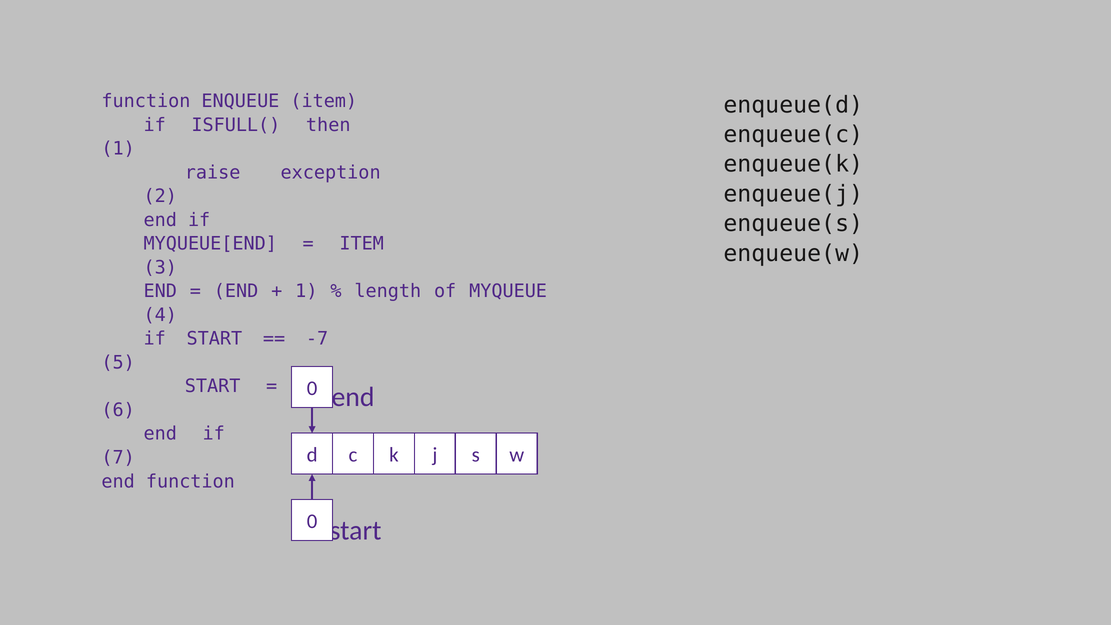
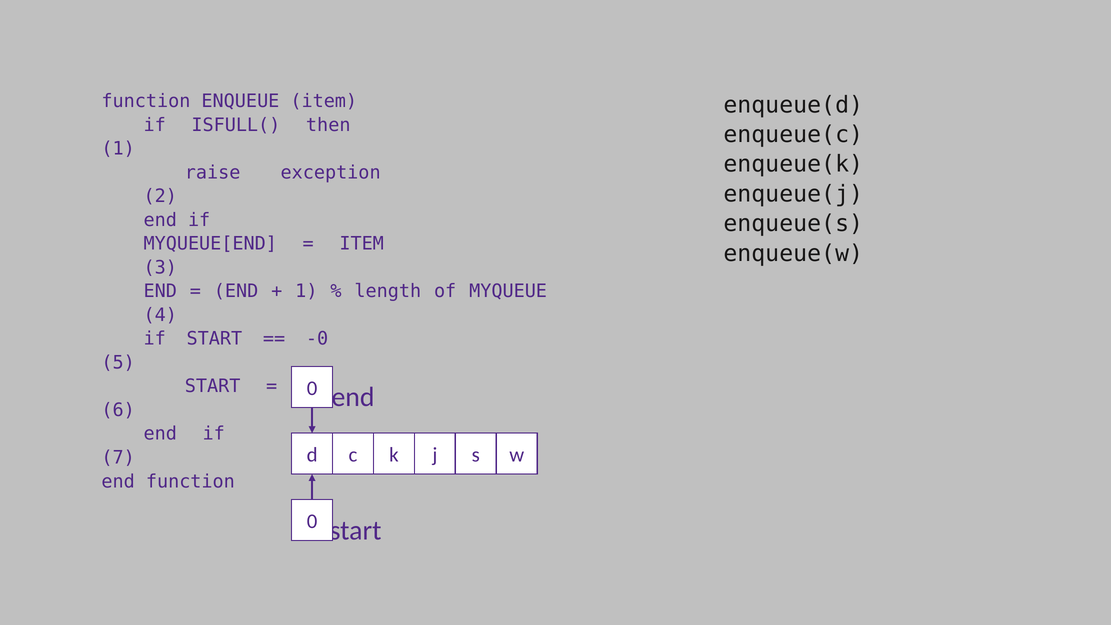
-7: -7 -> -0 (317, 339)
